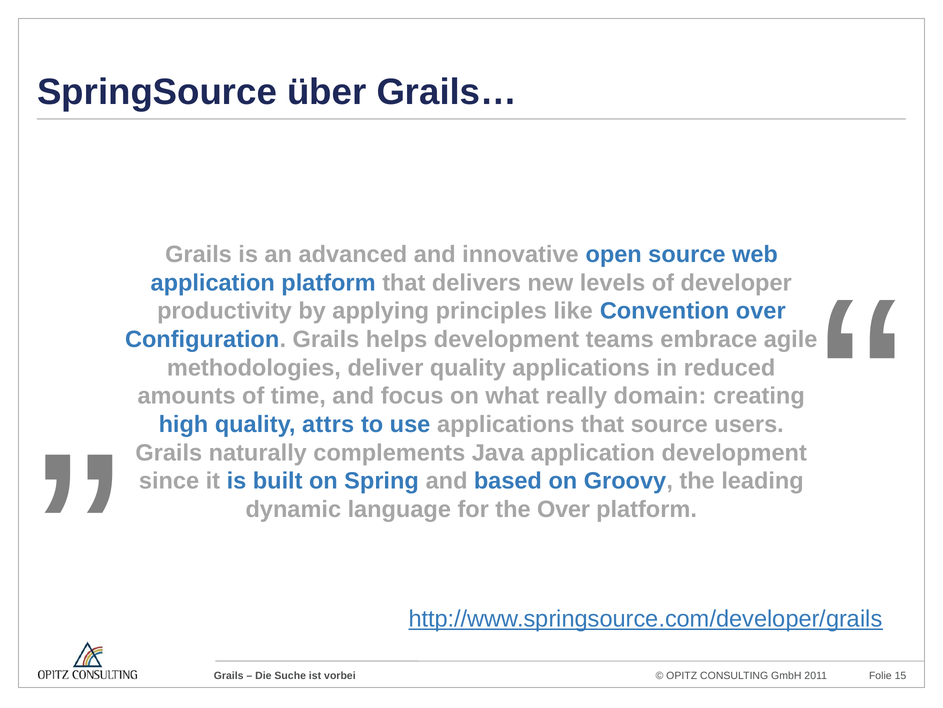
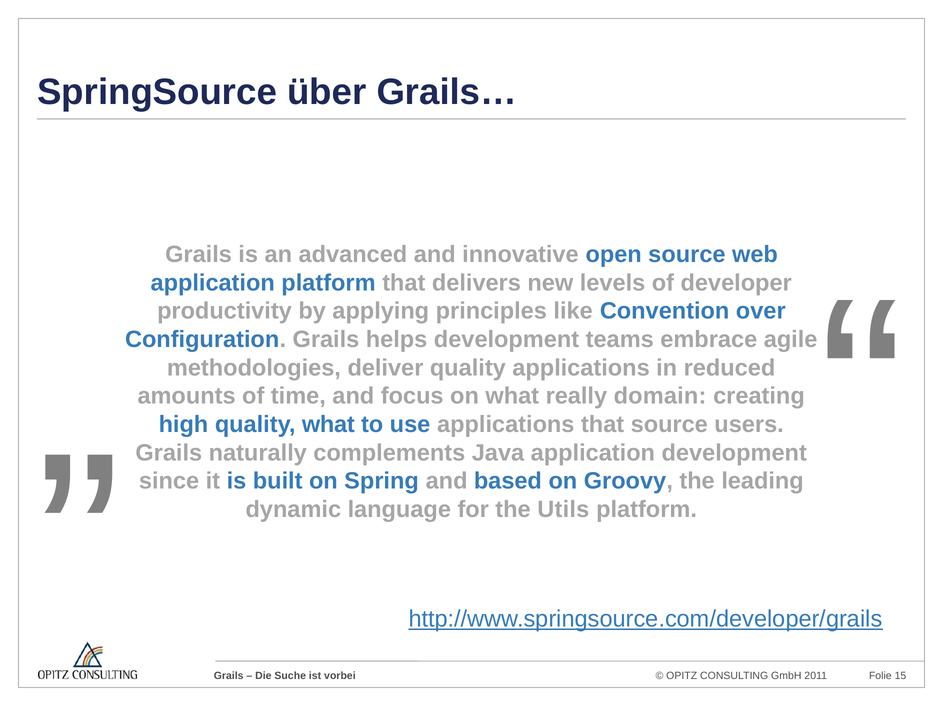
quality attrs: attrs -> what (328, 424)
the Over: Over -> Utils (563, 509)
